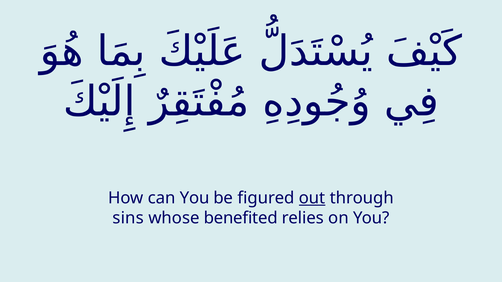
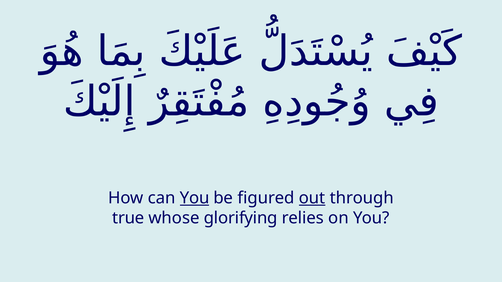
You underline: none -> present (195, 198)
sins: sins -> true (128, 218)
benefited: benefited -> glorifying (241, 218)
